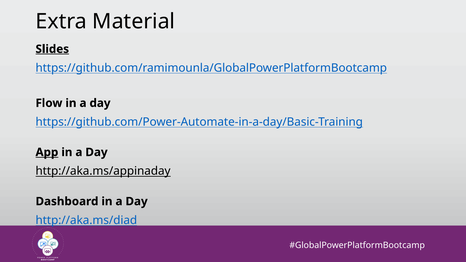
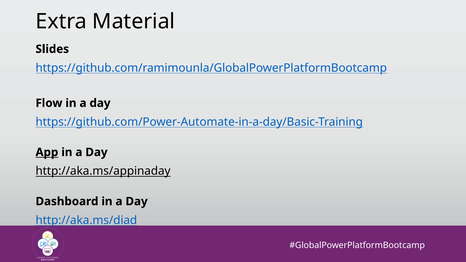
Slides underline: present -> none (52, 49)
